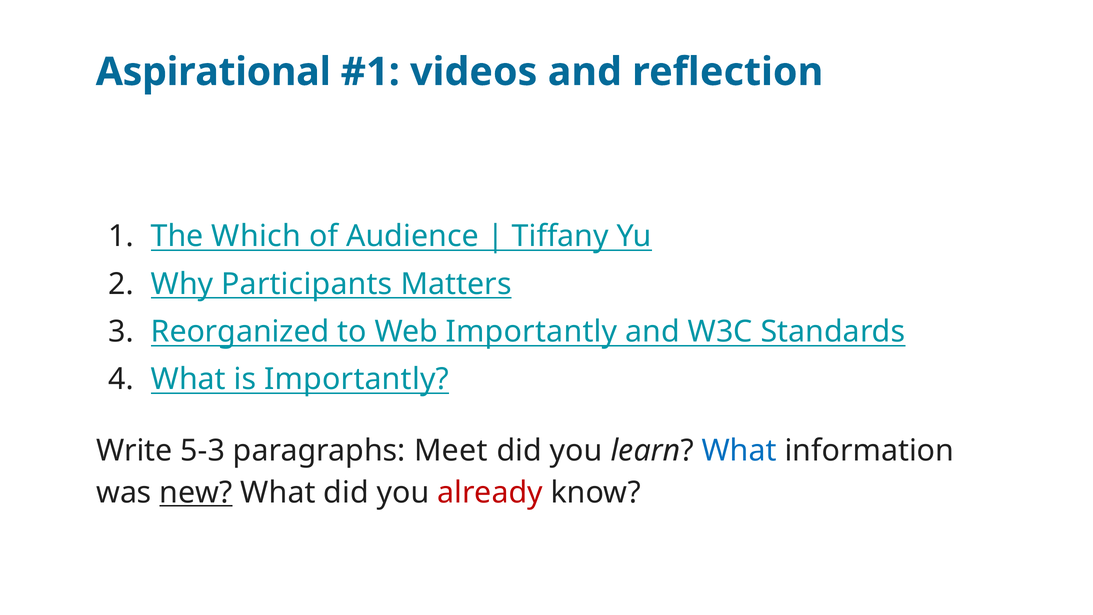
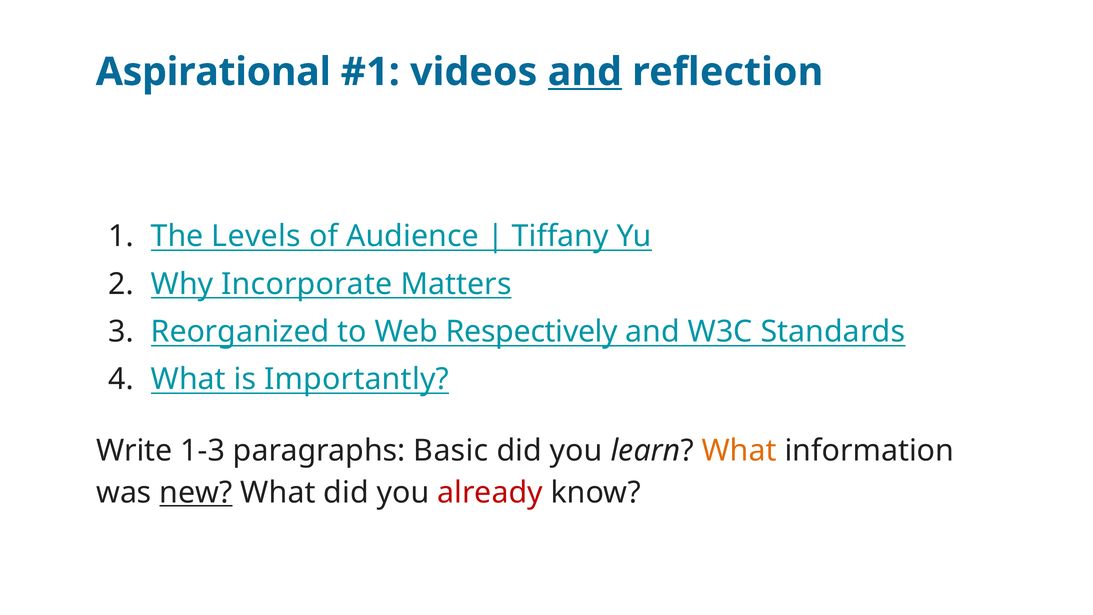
and underline: none -> present (585, 72)
Which: Which -> Levels (256, 236)
Participants: Participants -> Incorporate (307, 284)
Web Importantly: Importantly -> Respectively (532, 332)
5-3: 5-3 -> 1-3 (203, 451)
Meet: Meet -> Basic (451, 451)
What colour: blue -> orange (739, 451)
